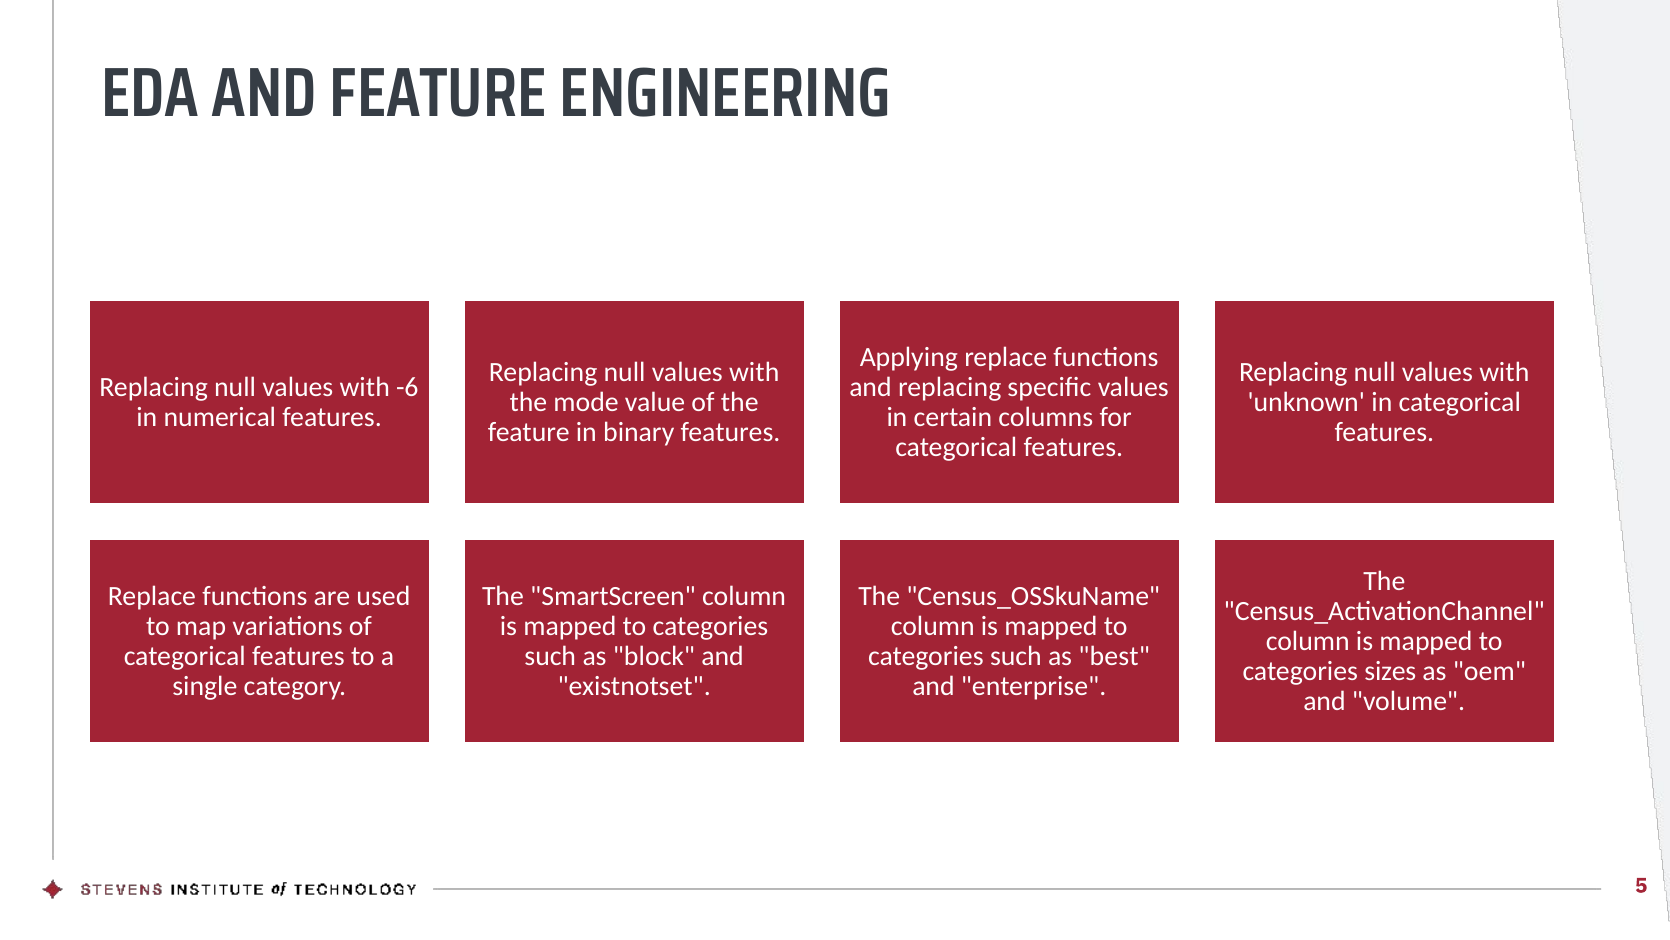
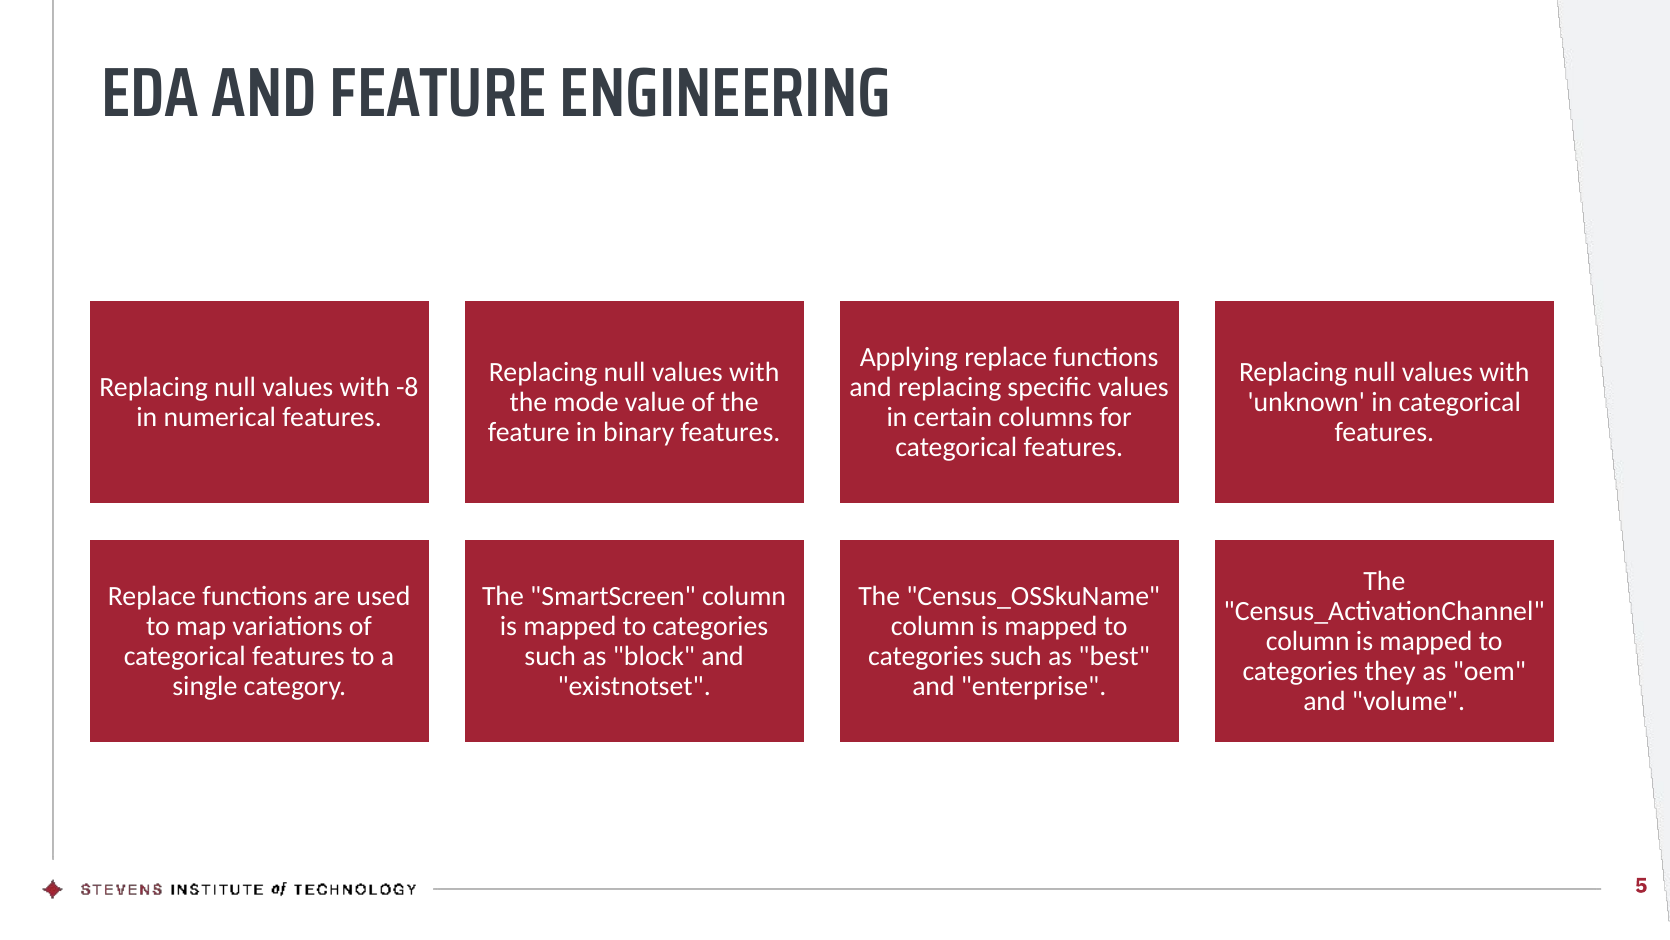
-6: -6 -> -8 (407, 387)
sizes: sizes -> they (1390, 671)
